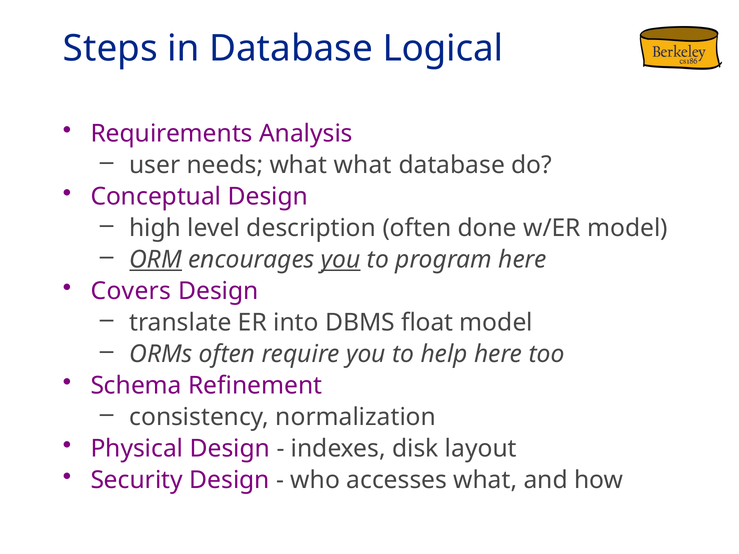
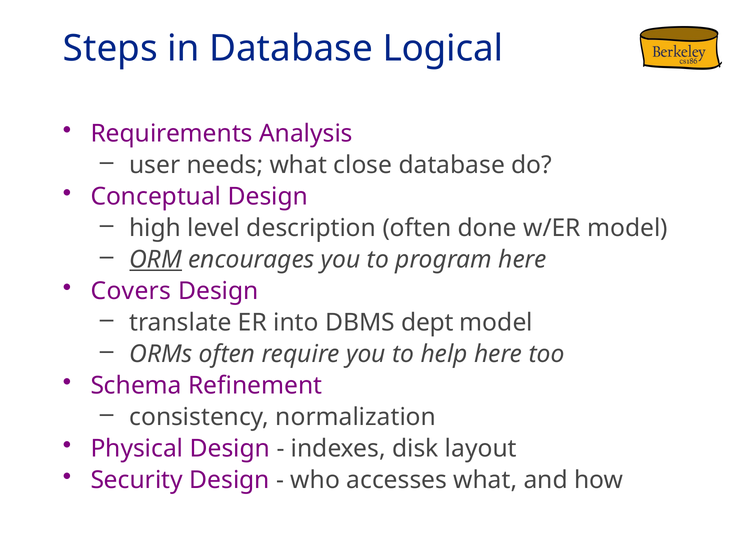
what what: what -> close (363, 165)
you underline: present -> none (341, 260)
float: float -> dept (427, 323)
